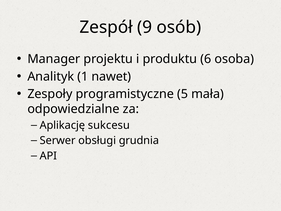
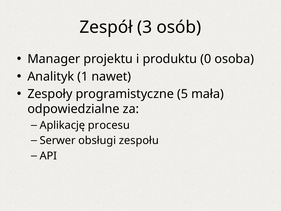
9: 9 -> 3 (145, 27)
6: 6 -> 0 (206, 59)
sukcesu: sukcesu -> procesu (109, 125)
grudnia: grudnia -> zespołu (139, 140)
